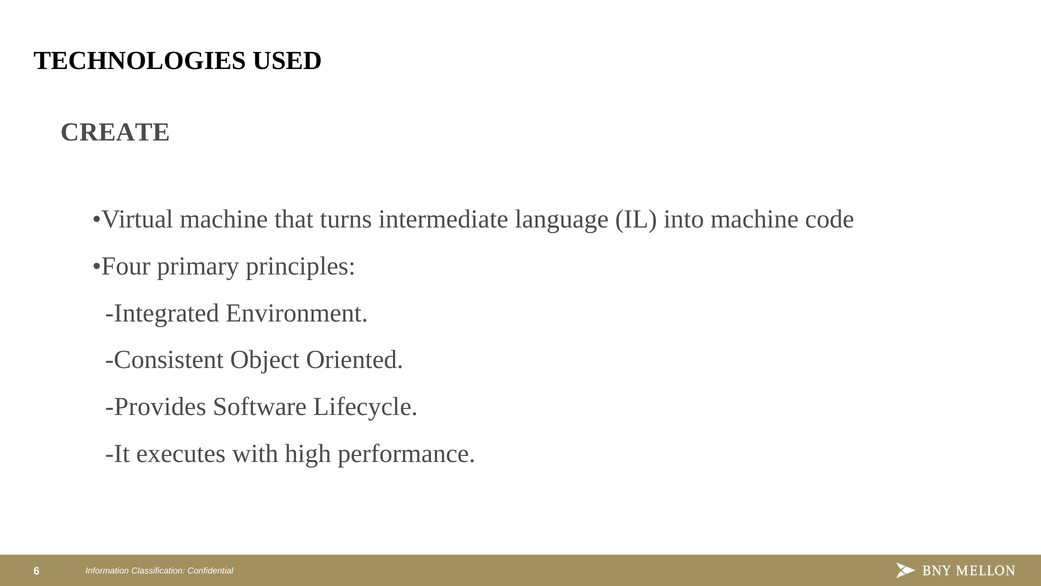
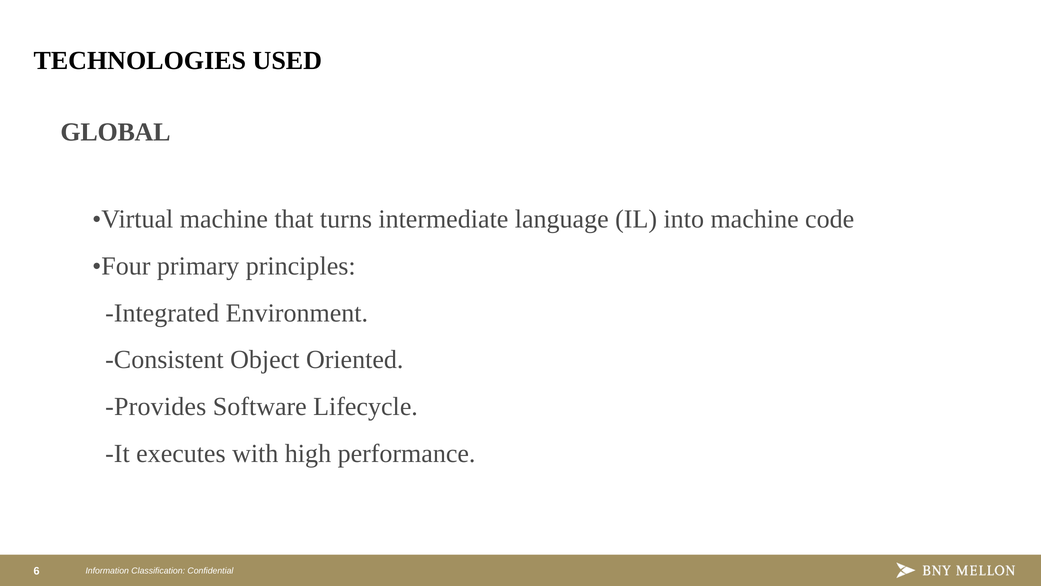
CREATE: CREATE -> GLOBAL (115, 132)
